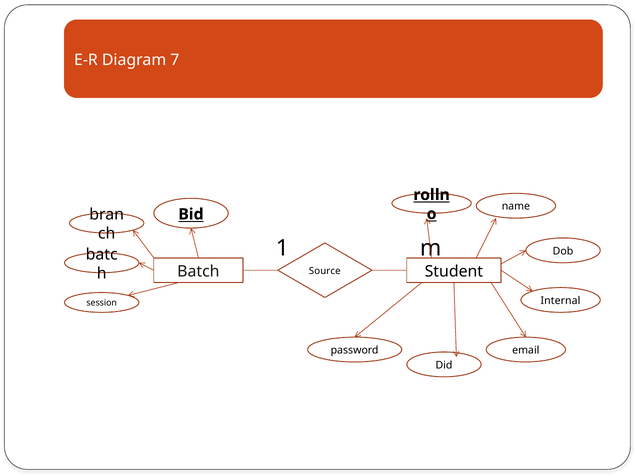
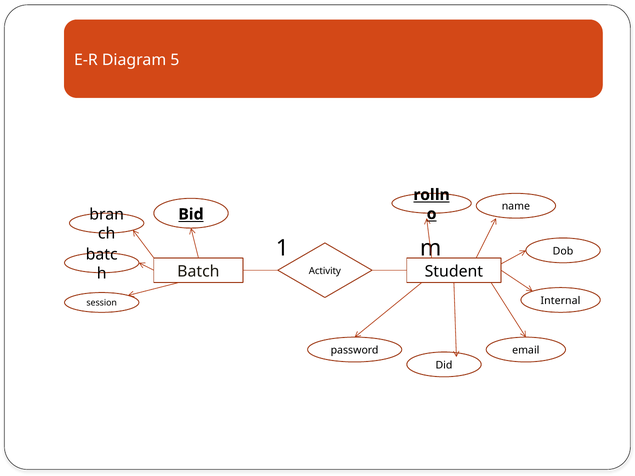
7: 7 -> 5 (175, 60)
Source: Source -> Activity (325, 271)
